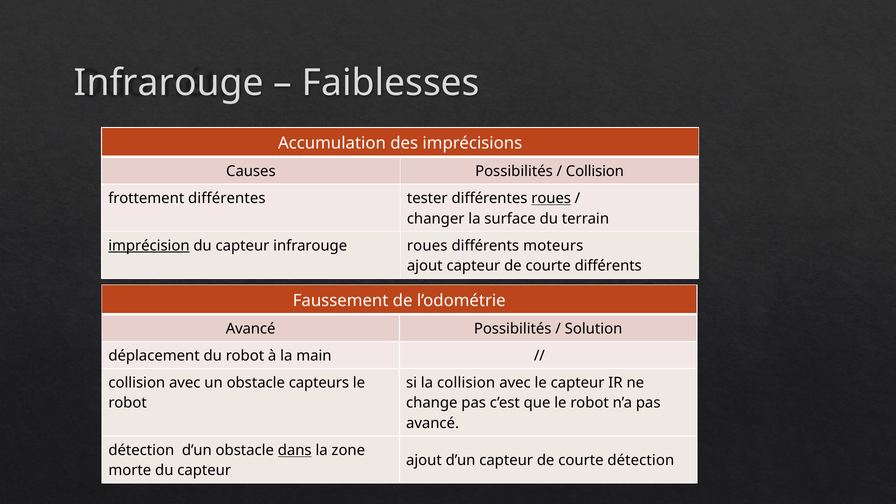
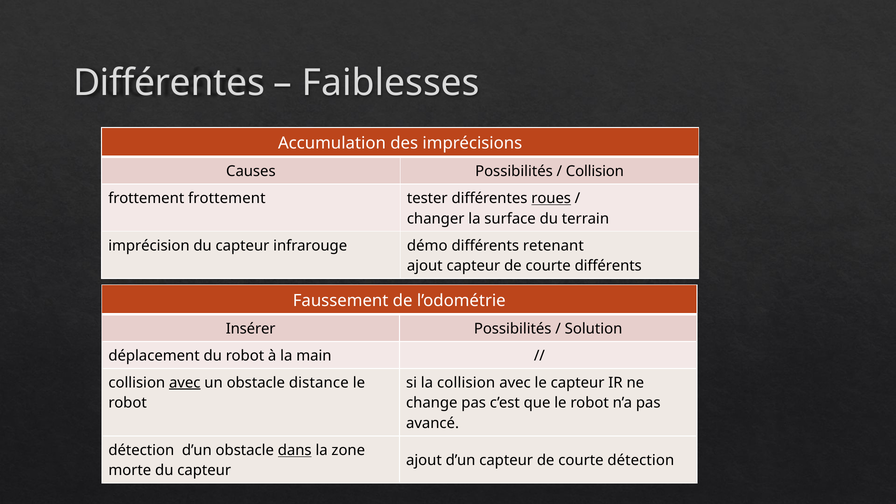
Infrarouge: Infrarouge -> Différentes (169, 83)
frottement différentes: différentes -> frottement (227, 198)
imprécision underline: present -> none (149, 246)
infrarouge roues: roues -> démo (427, 246)
moteurs: moteurs -> retenant (553, 246)
Avancé: Avancé -> Insérer (251, 329)
avec underline: none -> present (185, 383)
capteurs: capteurs -> distance (319, 383)
